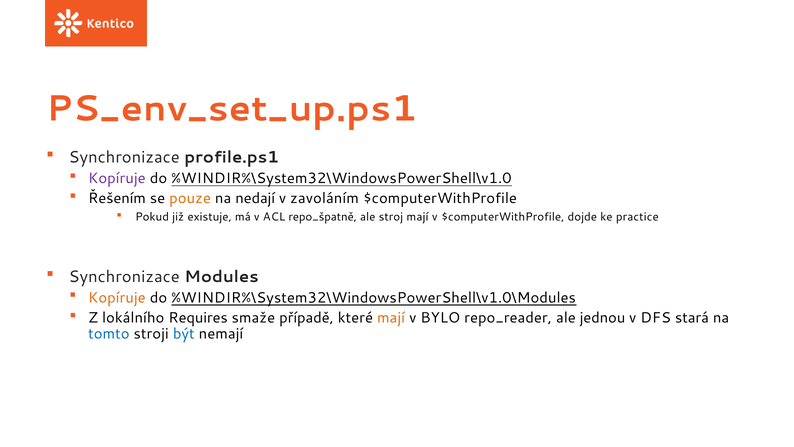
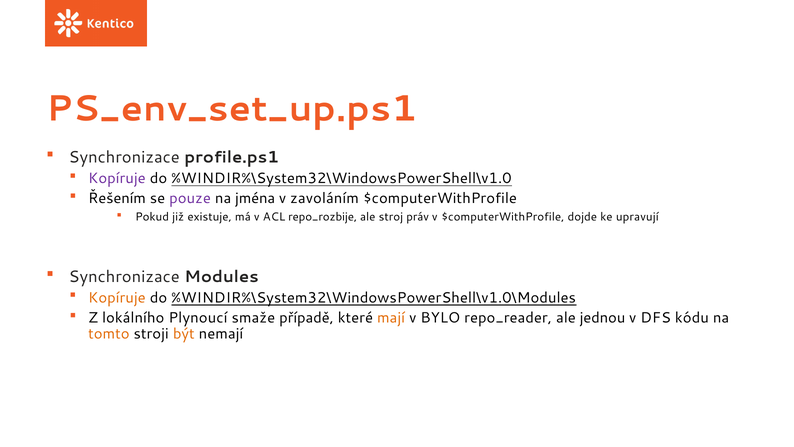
pouze colour: orange -> purple (190, 198)
nedají: nedají -> jména (255, 198)
repo_špatně: repo_špatně -> repo_rozbije (323, 217)
stroj mají: mají -> práv (418, 217)
practice: practice -> upravují (637, 217)
Requires: Requires -> Plynoucí (198, 318)
stará: stará -> kódu (692, 318)
tomto colour: blue -> orange (109, 334)
být colour: blue -> orange (184, 334)
